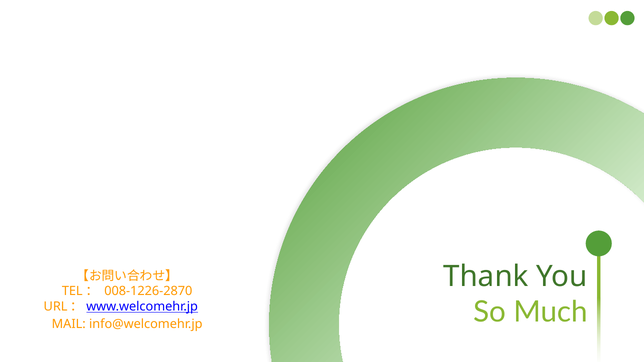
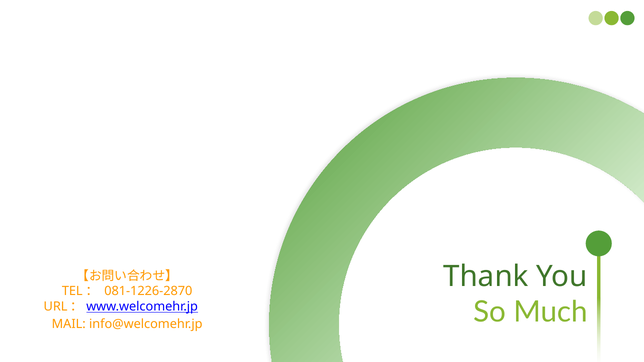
008-1226-2870: 008-1226-2870 -> 081-1226-2870 (148, 291)
